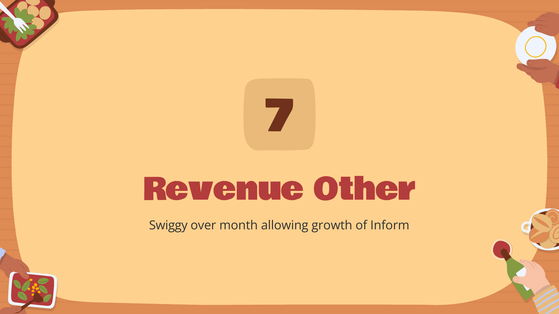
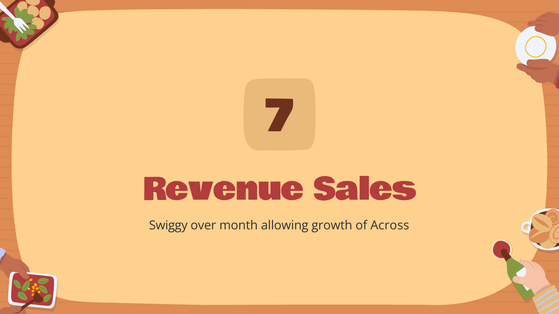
Other: Other -> Sales (365, 190)
Inform: Inform -> Across (390, 226)
